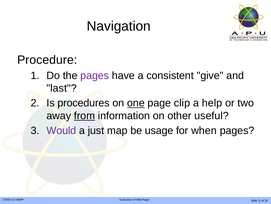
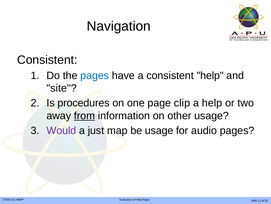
Procedure: Procedure -> Consistent (47, 60)
pages colour: purple -> blue (95, 75)
consistent give: give -> help (210, 75)
last: last -> site (62, 88)
one underline: present -> none (136, 103)
other useful: useful -> usage (212, 115)
when: when -> audio (204, 130)
